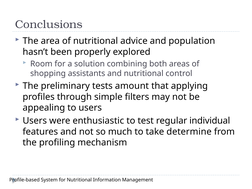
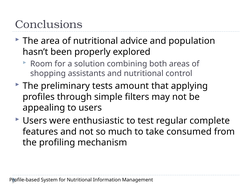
individual: individual -> complete (210, 121)
determine: determine -> consumed (189, 132)
